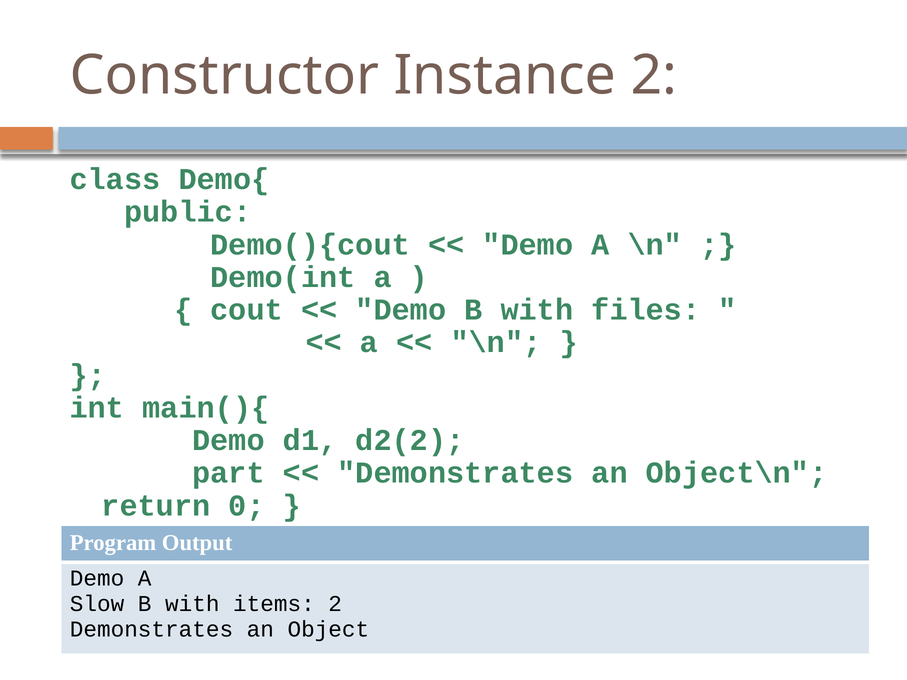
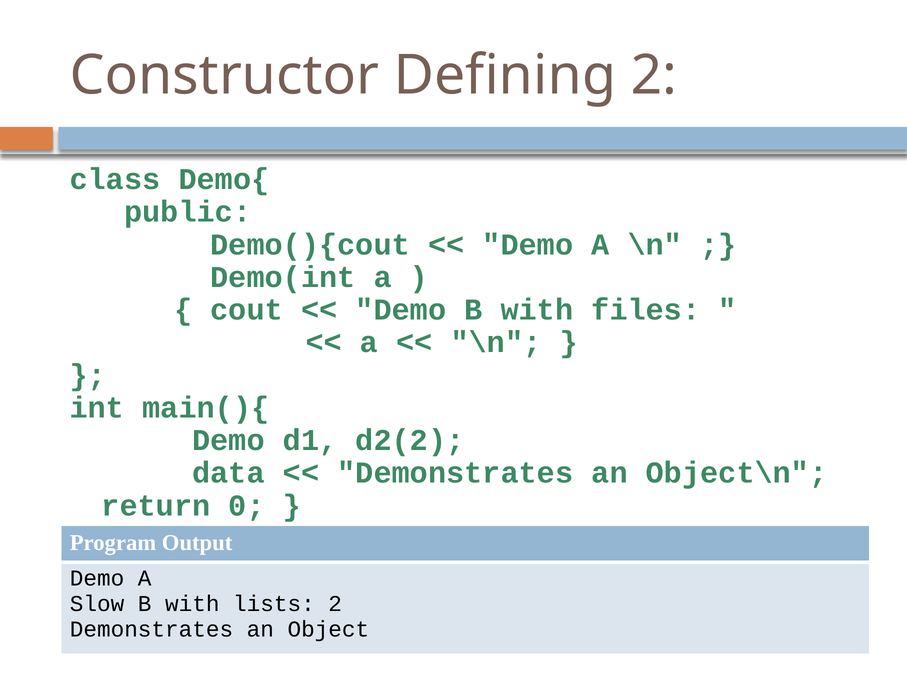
Instance: Instance -> Defining (505, 76)
part: part -> data (228, 473)
items: items -> lists (274, 604)
